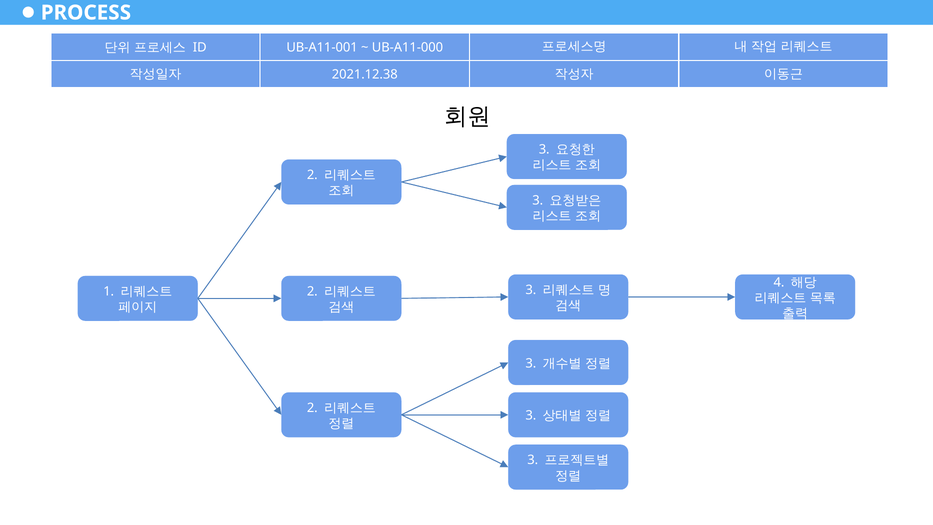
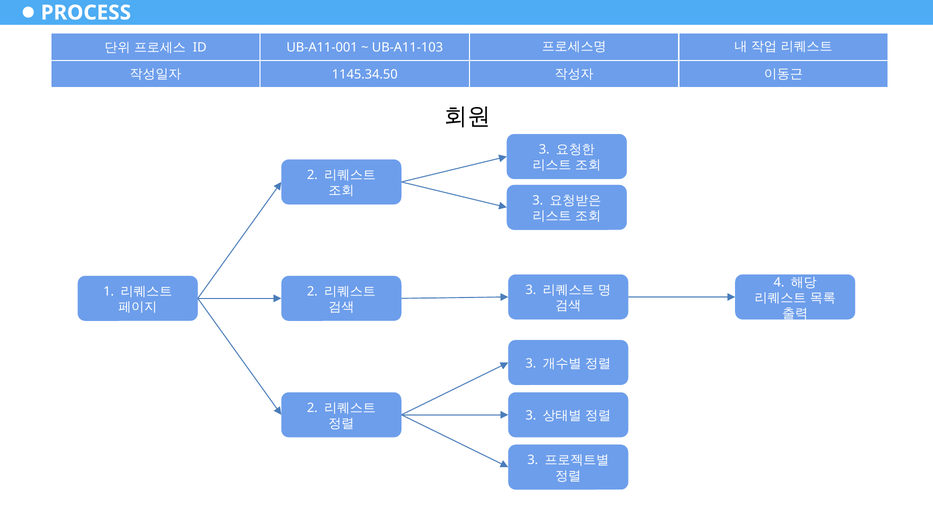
UB-A11-000: UB-A11-000 -> UB-A11-103 (407, 47)
2021.12.38: 2021.12.38 -> 1145.34.50 (365, 75)
